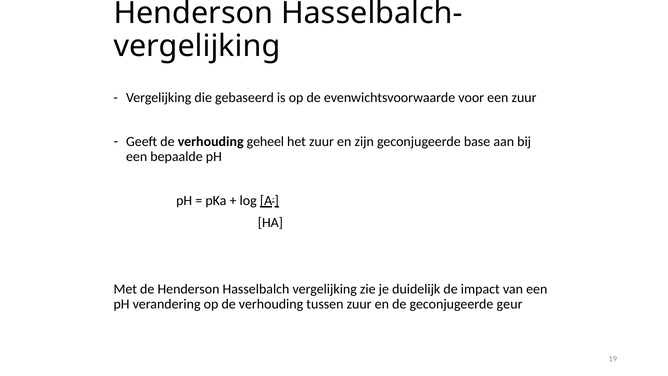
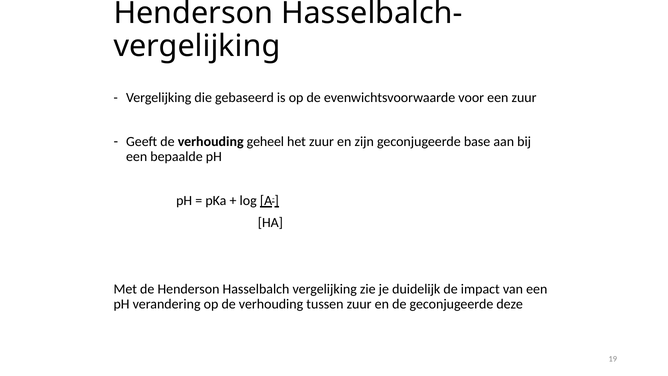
geur: geur -> deze (510, 304)
